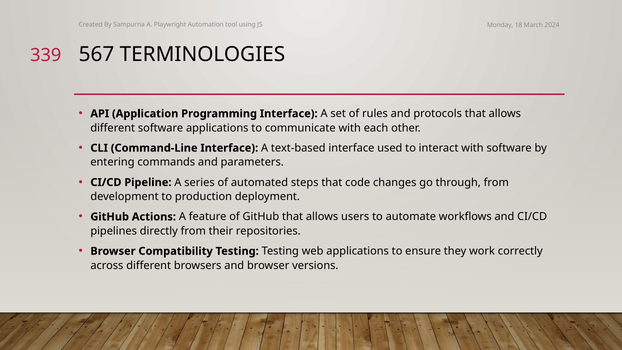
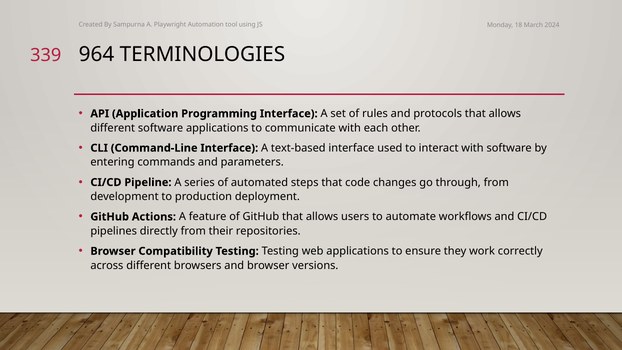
567: 567 -> 964 (97, 54)
